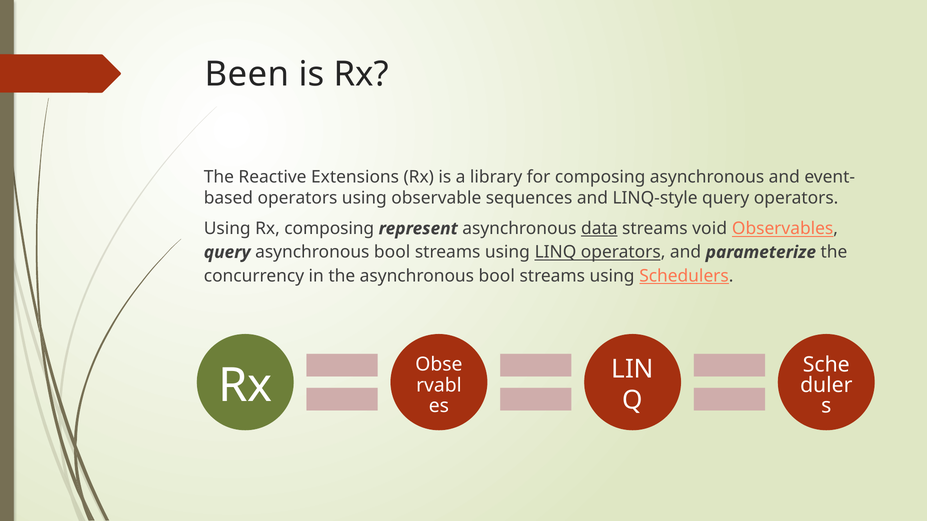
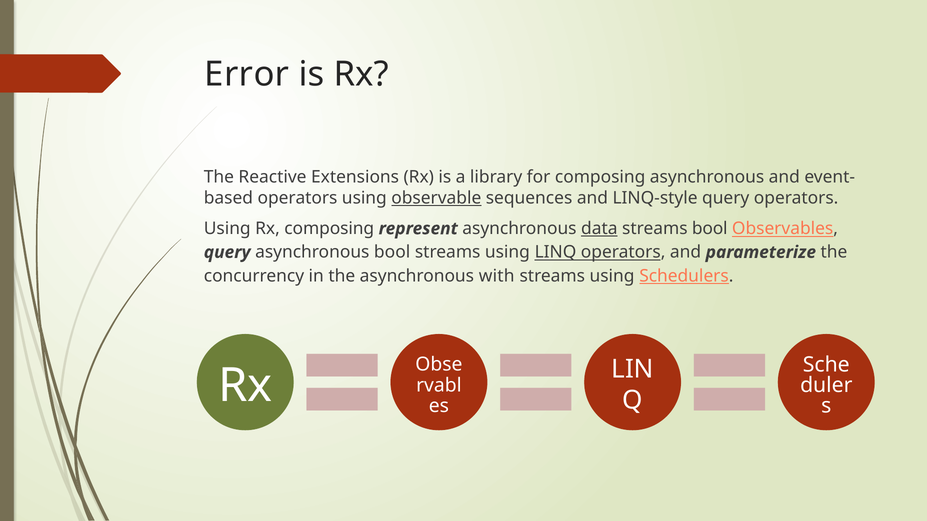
Been: Been -> Error (247, 74)
observable underline: none -> present (436, 198)
streams void: void -> bool (710, 229)
the asynchronous bool: bool -> with (497, 276)
